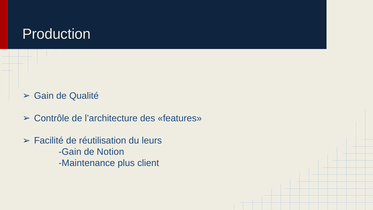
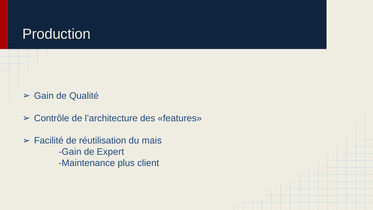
leurs: leurs -> mais (152, 140)
Notion: Notion -> Expert (110, 152)
